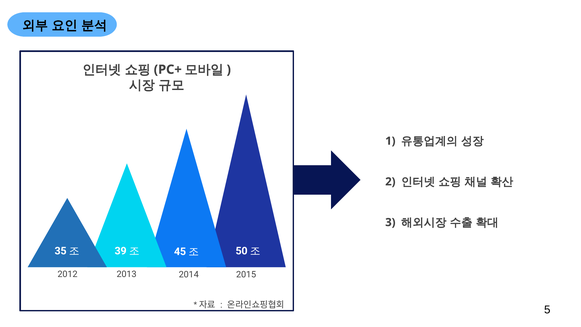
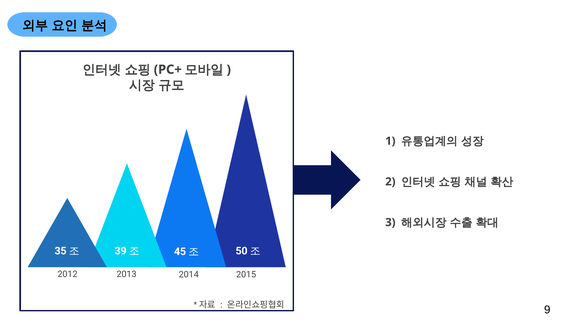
5: 5 -> 9 (547, 310)
